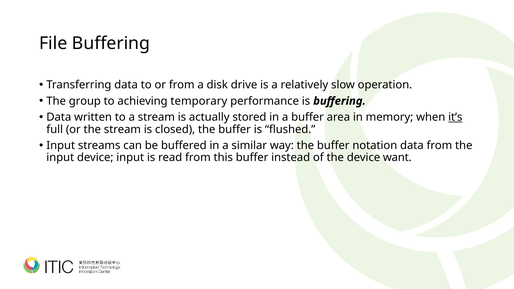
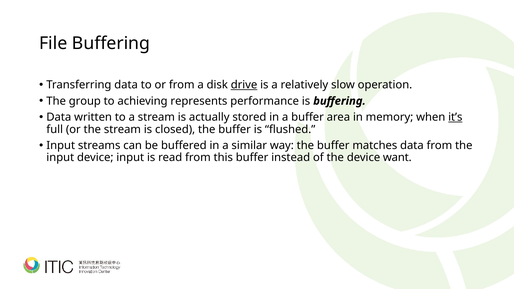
drive underline: none -> present (244, 85)
temporary: temporary -> represents (199, 101)
notation: notation -> matches (375, 146)
